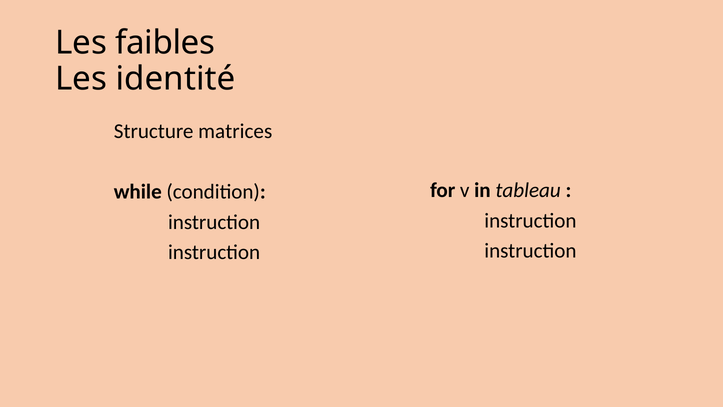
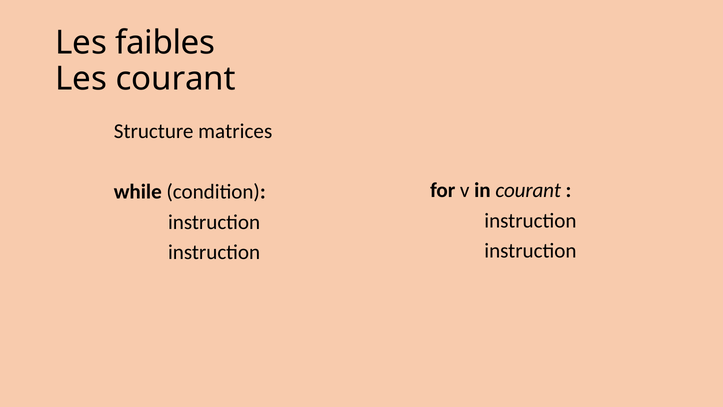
Les identité: identité -> courant (176, 79)
in tableau: tableau -> courant (528, 190)
